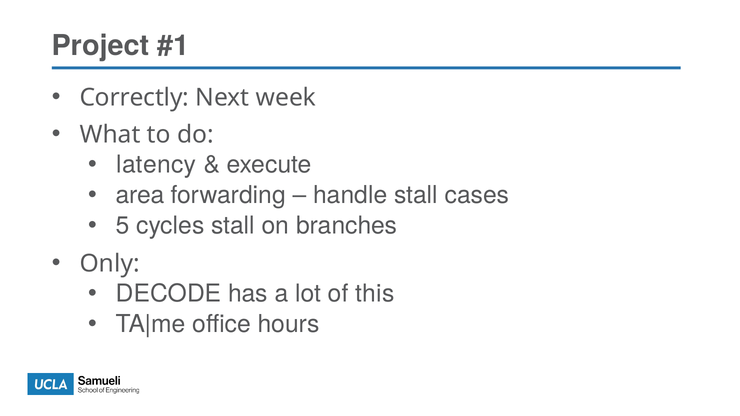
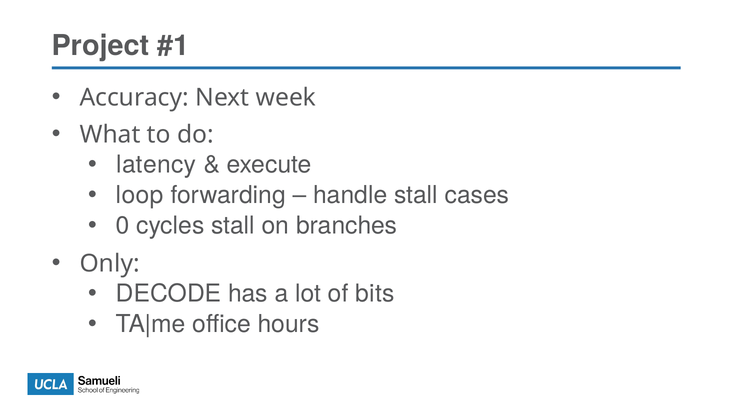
Correctly: Correctly -> Accuracy (134, 97)
area: area -> loop (140, 195)
5: 5 -> 0 (123, 226)
this: this -> bits (375, 294)
